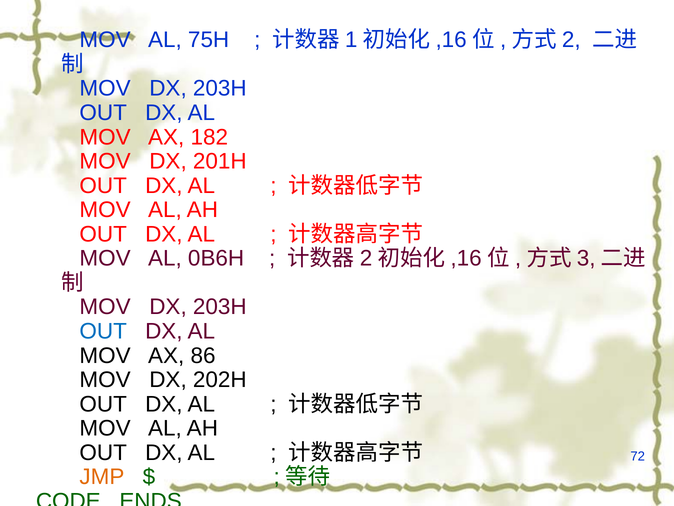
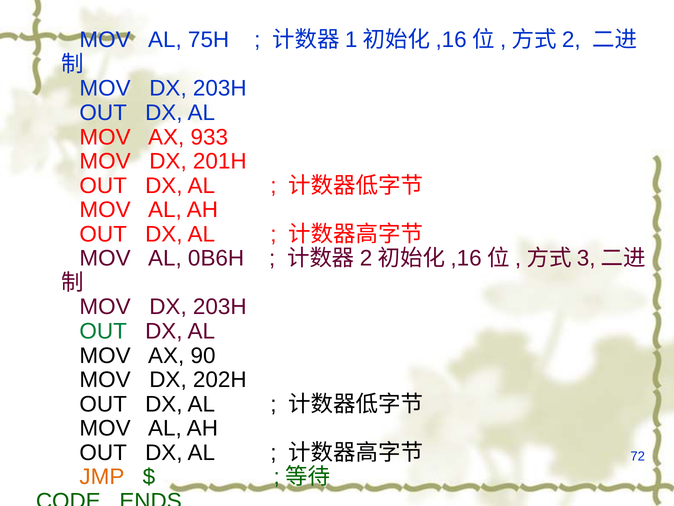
182: 182 -> 933 (209, 137)
OUT colour: blue -> green (103, 331)
86: 86 -> 90 (203, 355)
